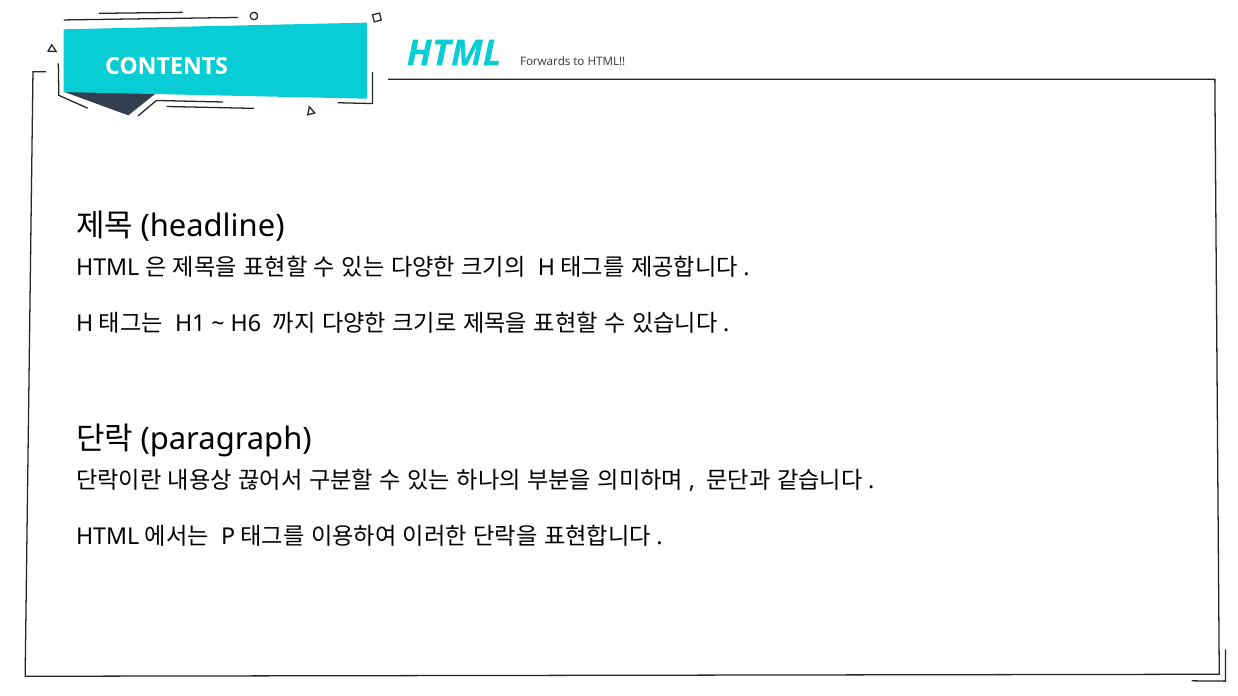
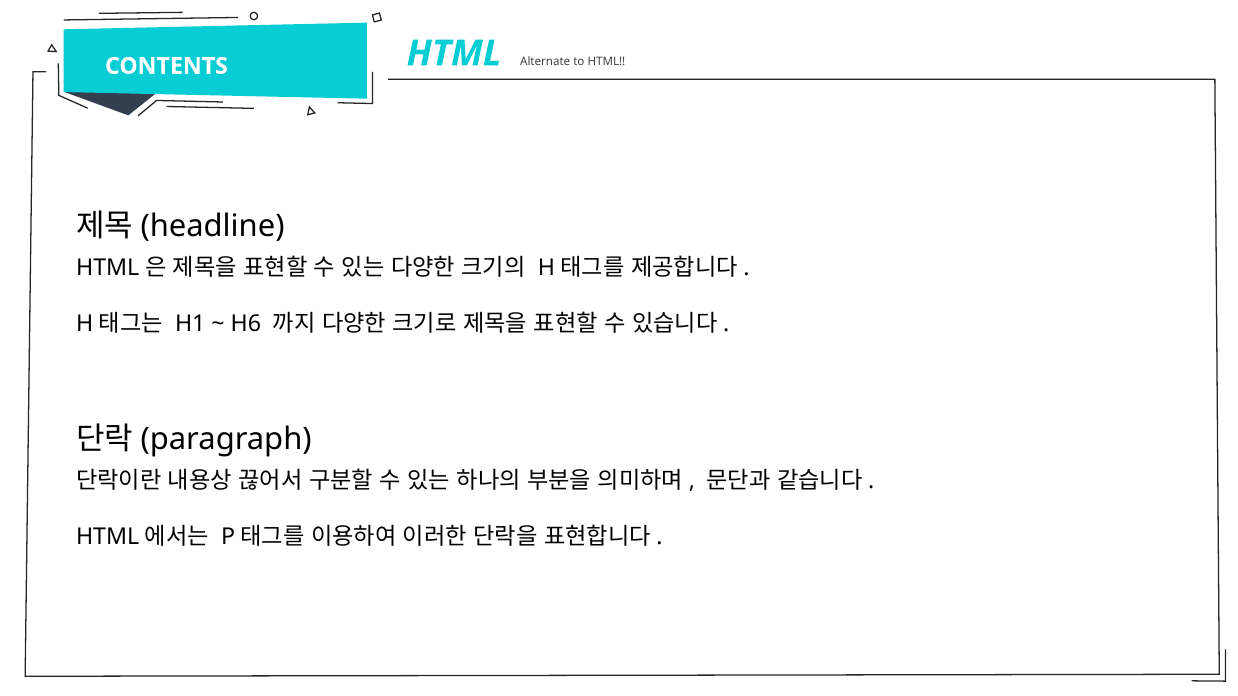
Forwards: Forwards -> Alternate (545, 62)
